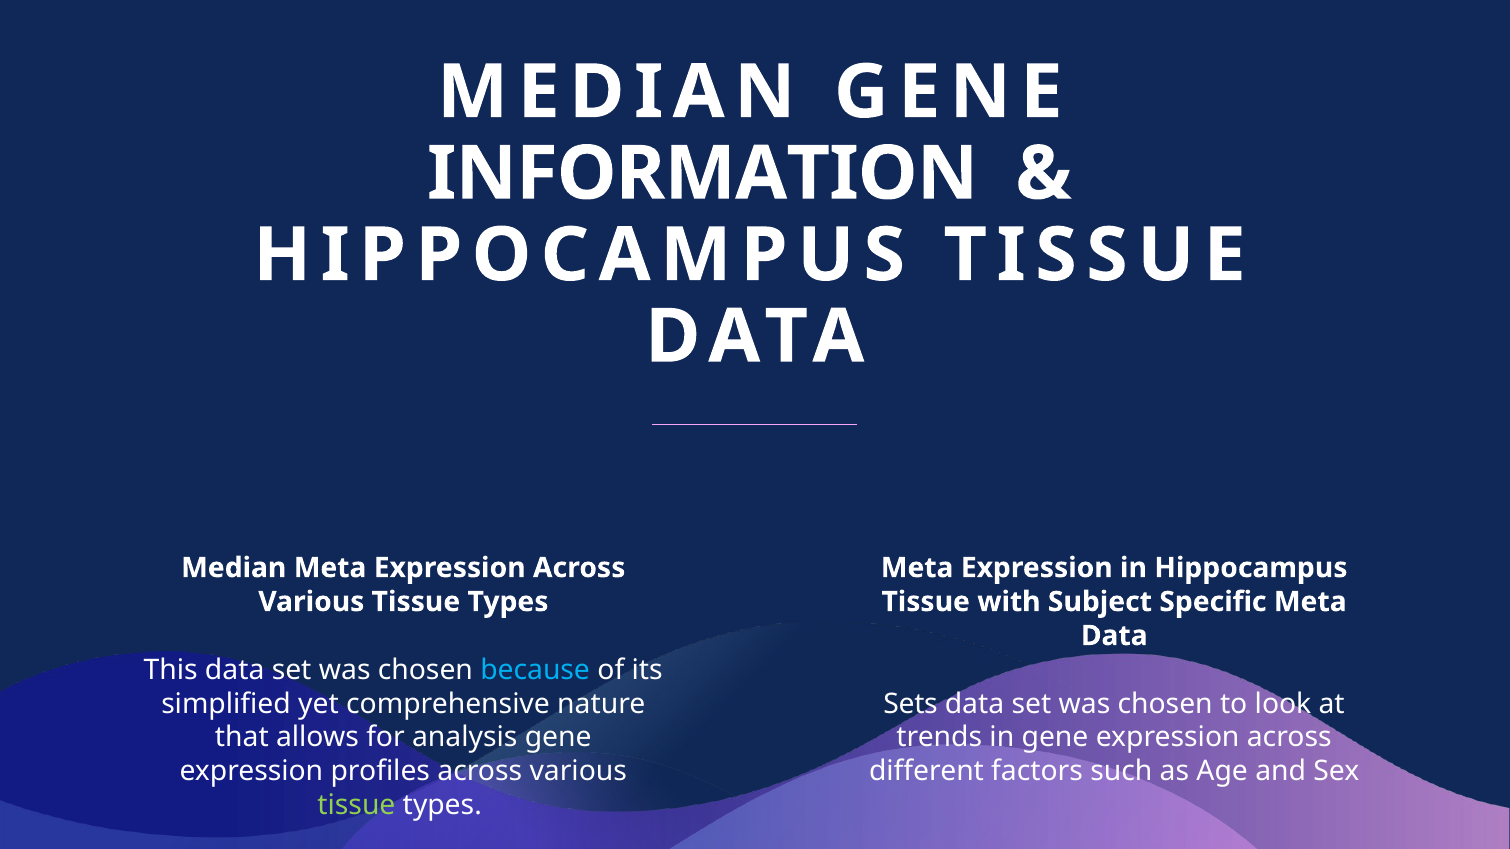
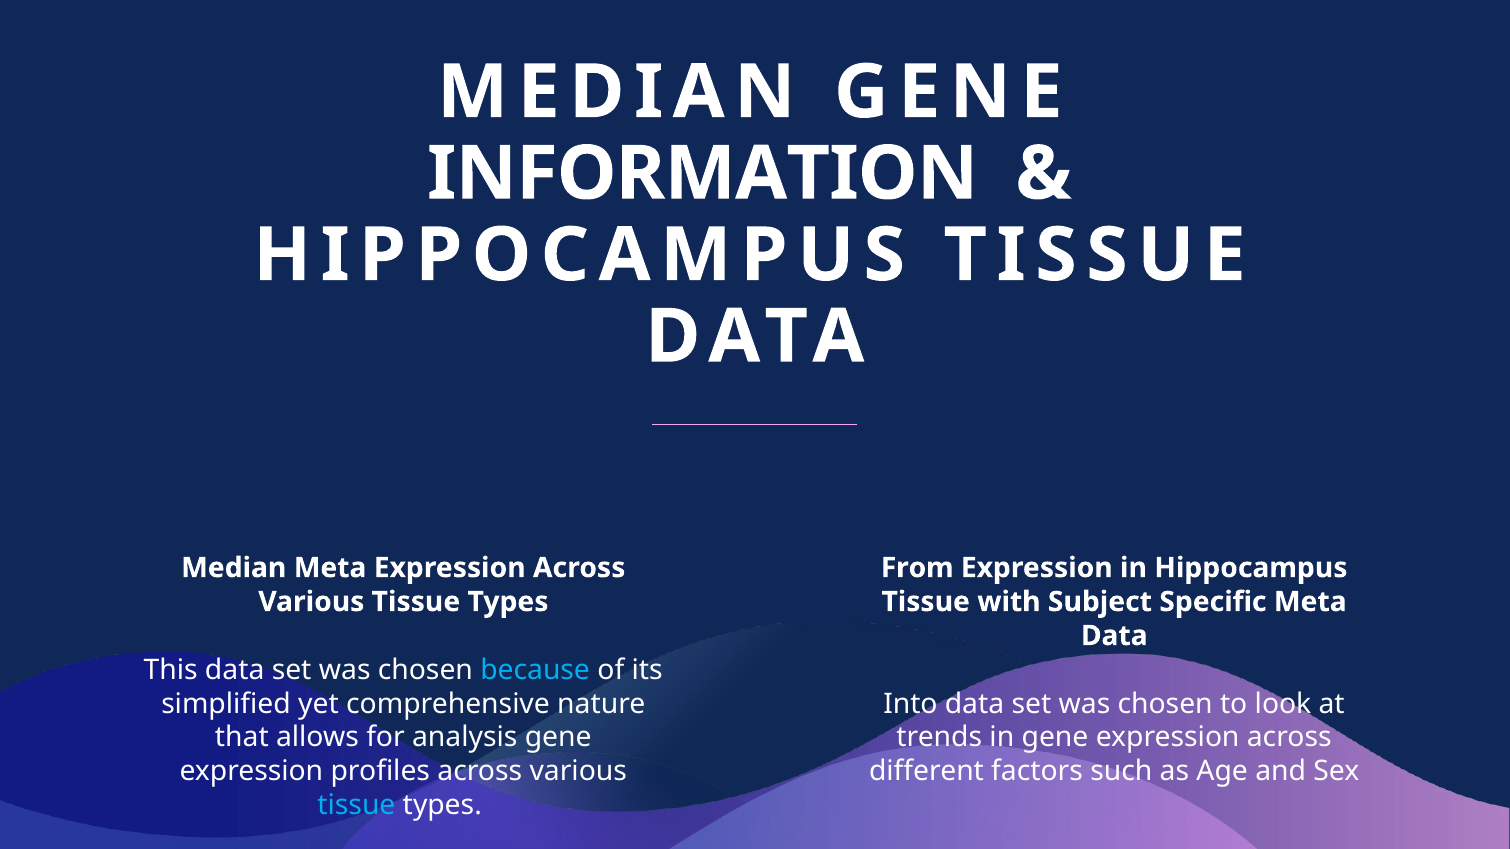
Meta: Meta -> From (917, 568)
Sets: Sets -> Into (911, 704)
tissue colour: light green -> light blue (356, 806)
